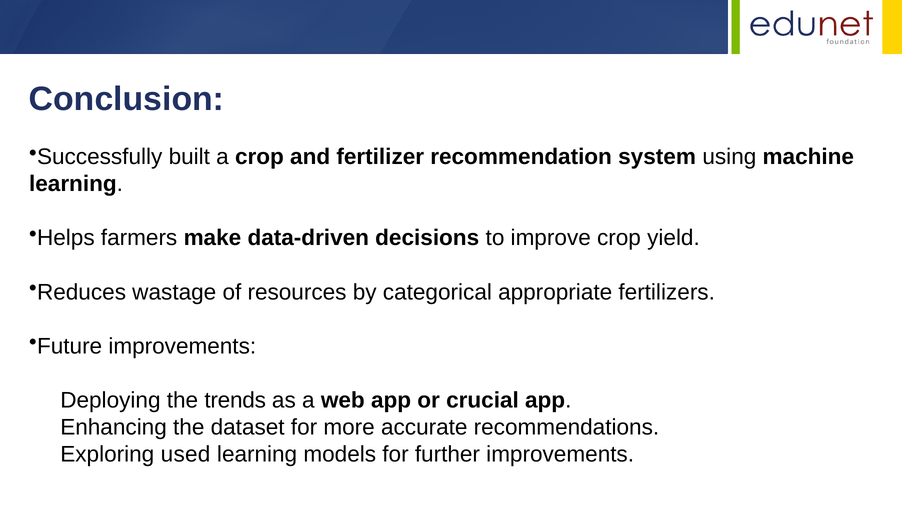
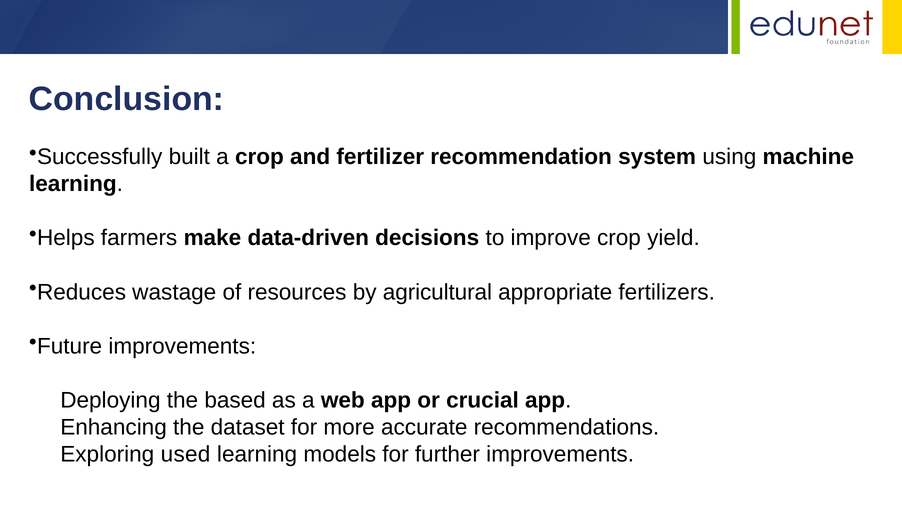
categorical: categorical -> agricultural (437, 292)
trends: trends -> based (235, 401)
